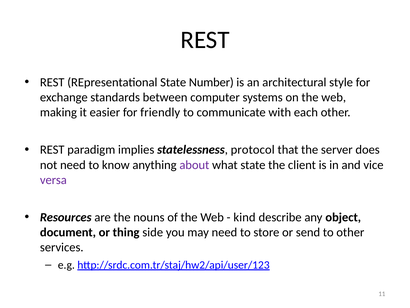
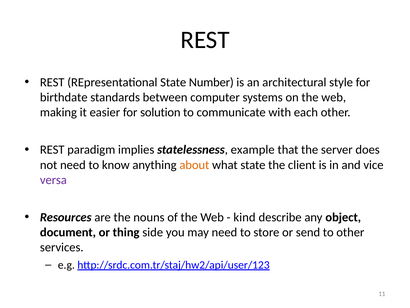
exchange: exchange -> birthdate (64, 97)
friendly: friendly -> solution (160, 112)
protocol: protocol -> example (253, 150)
about colour: purple -> orange (194, 165)
